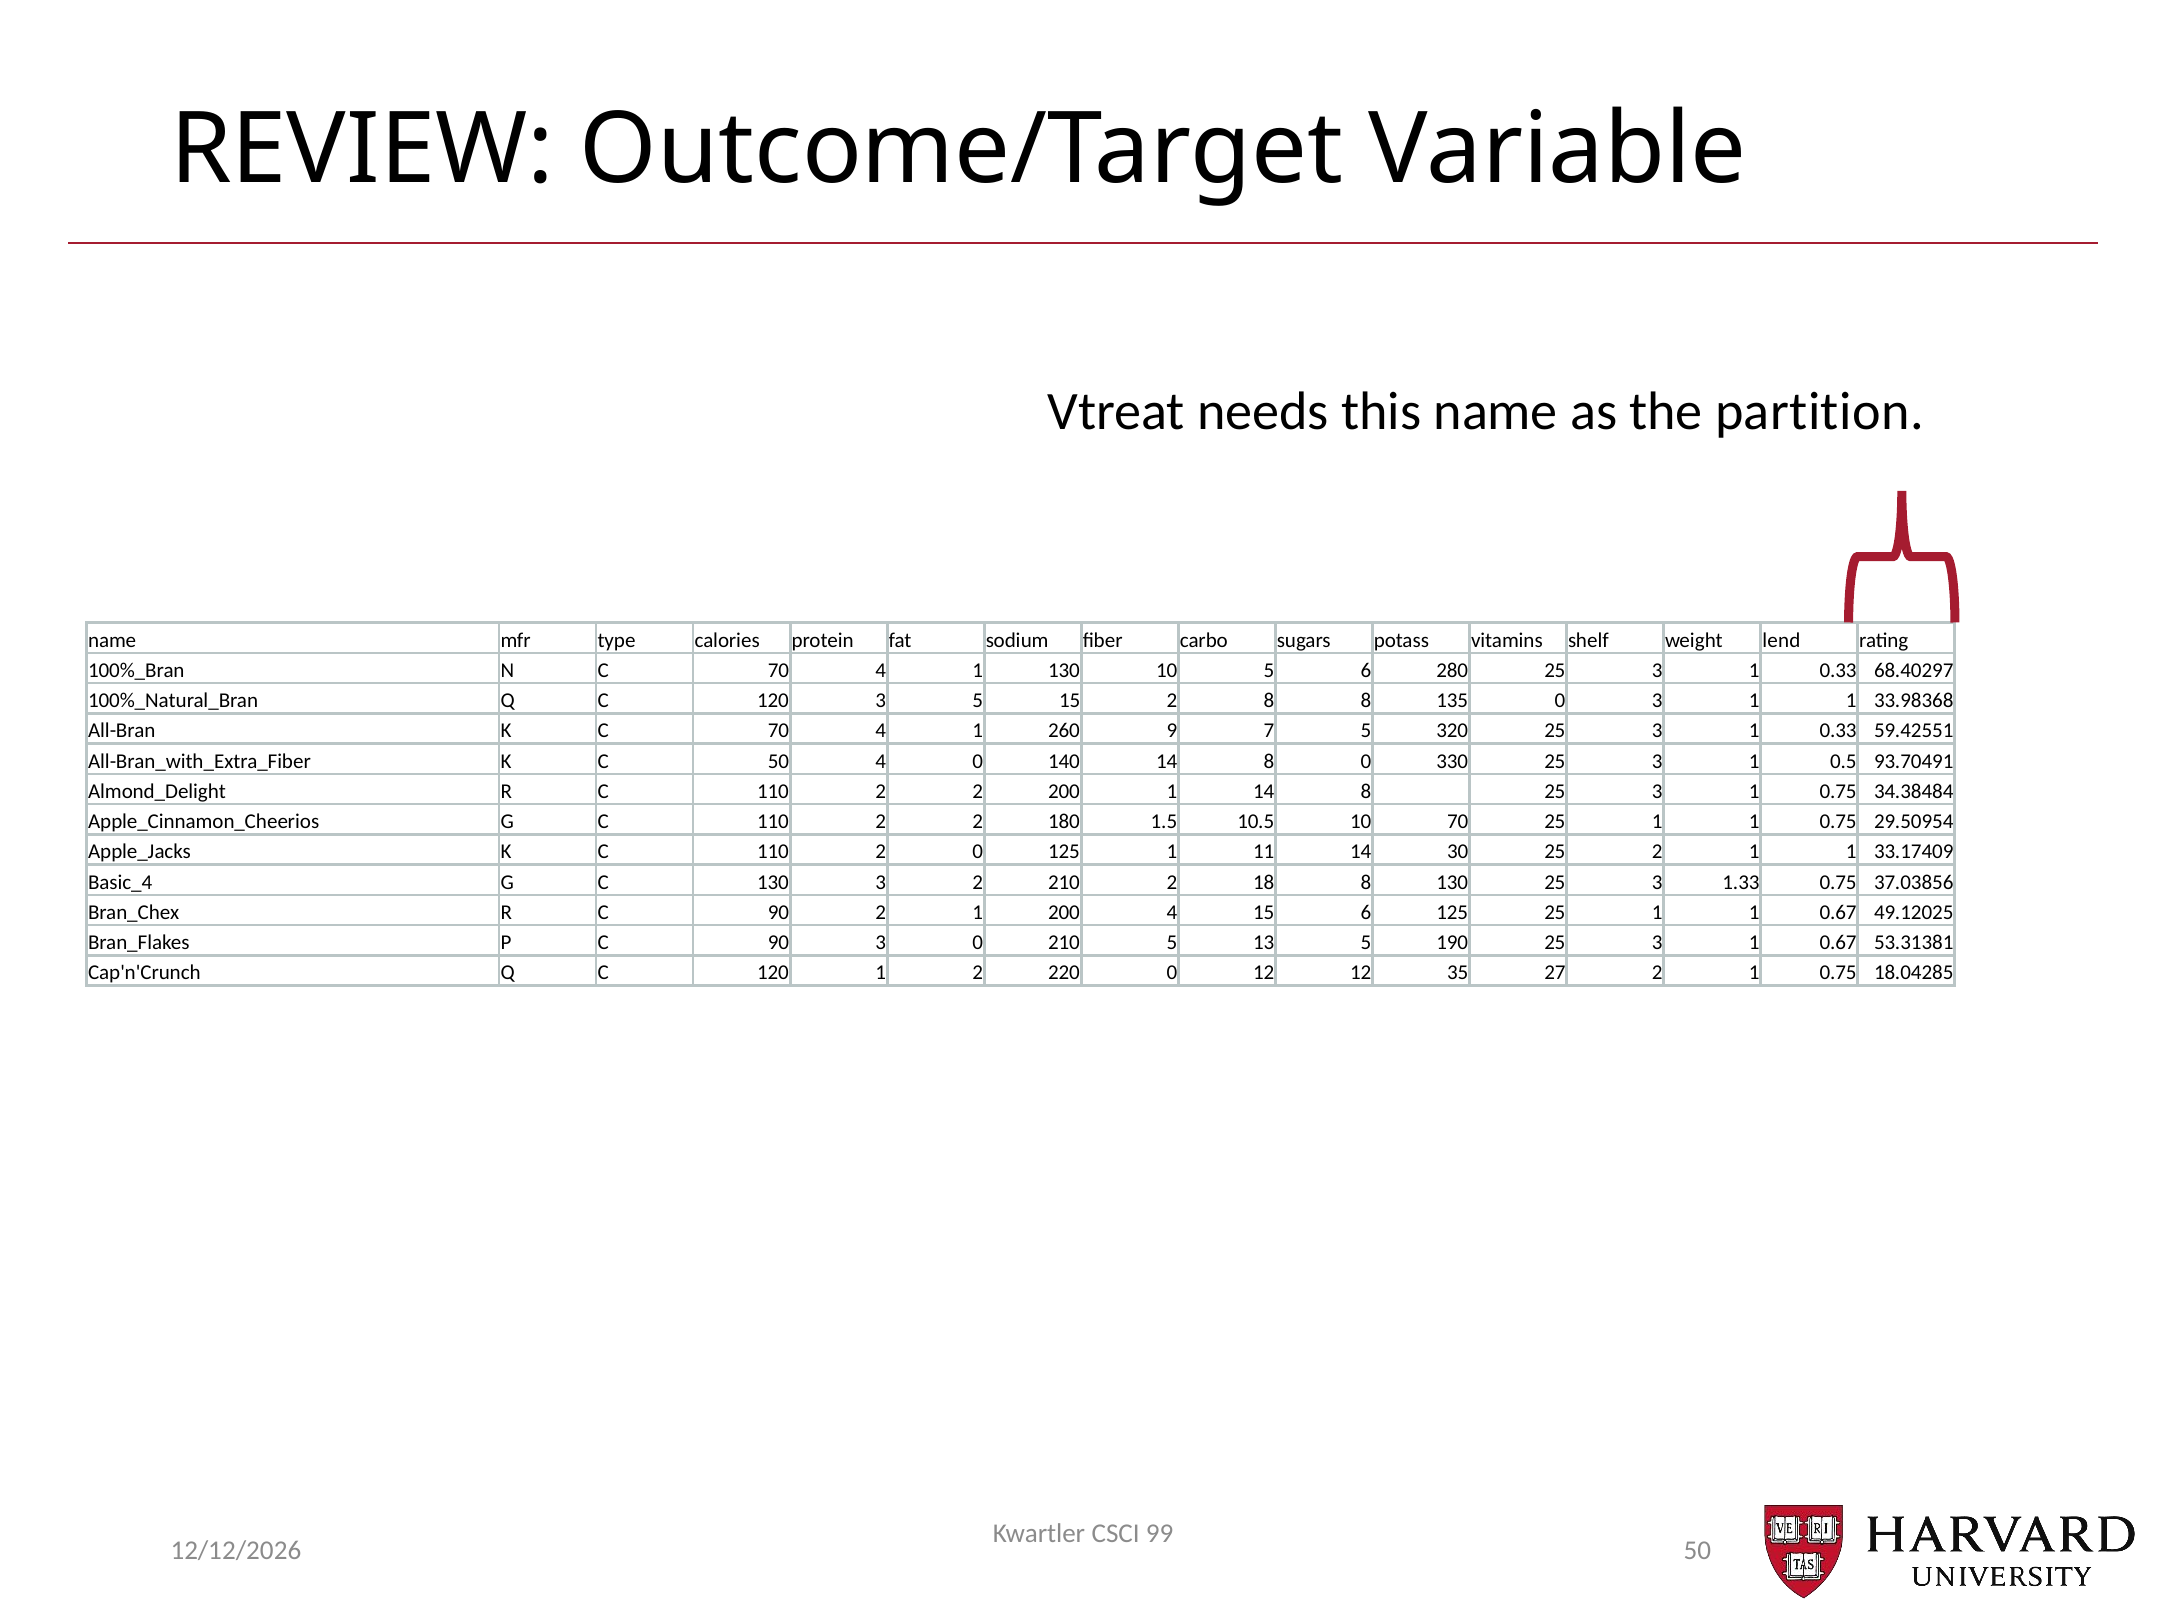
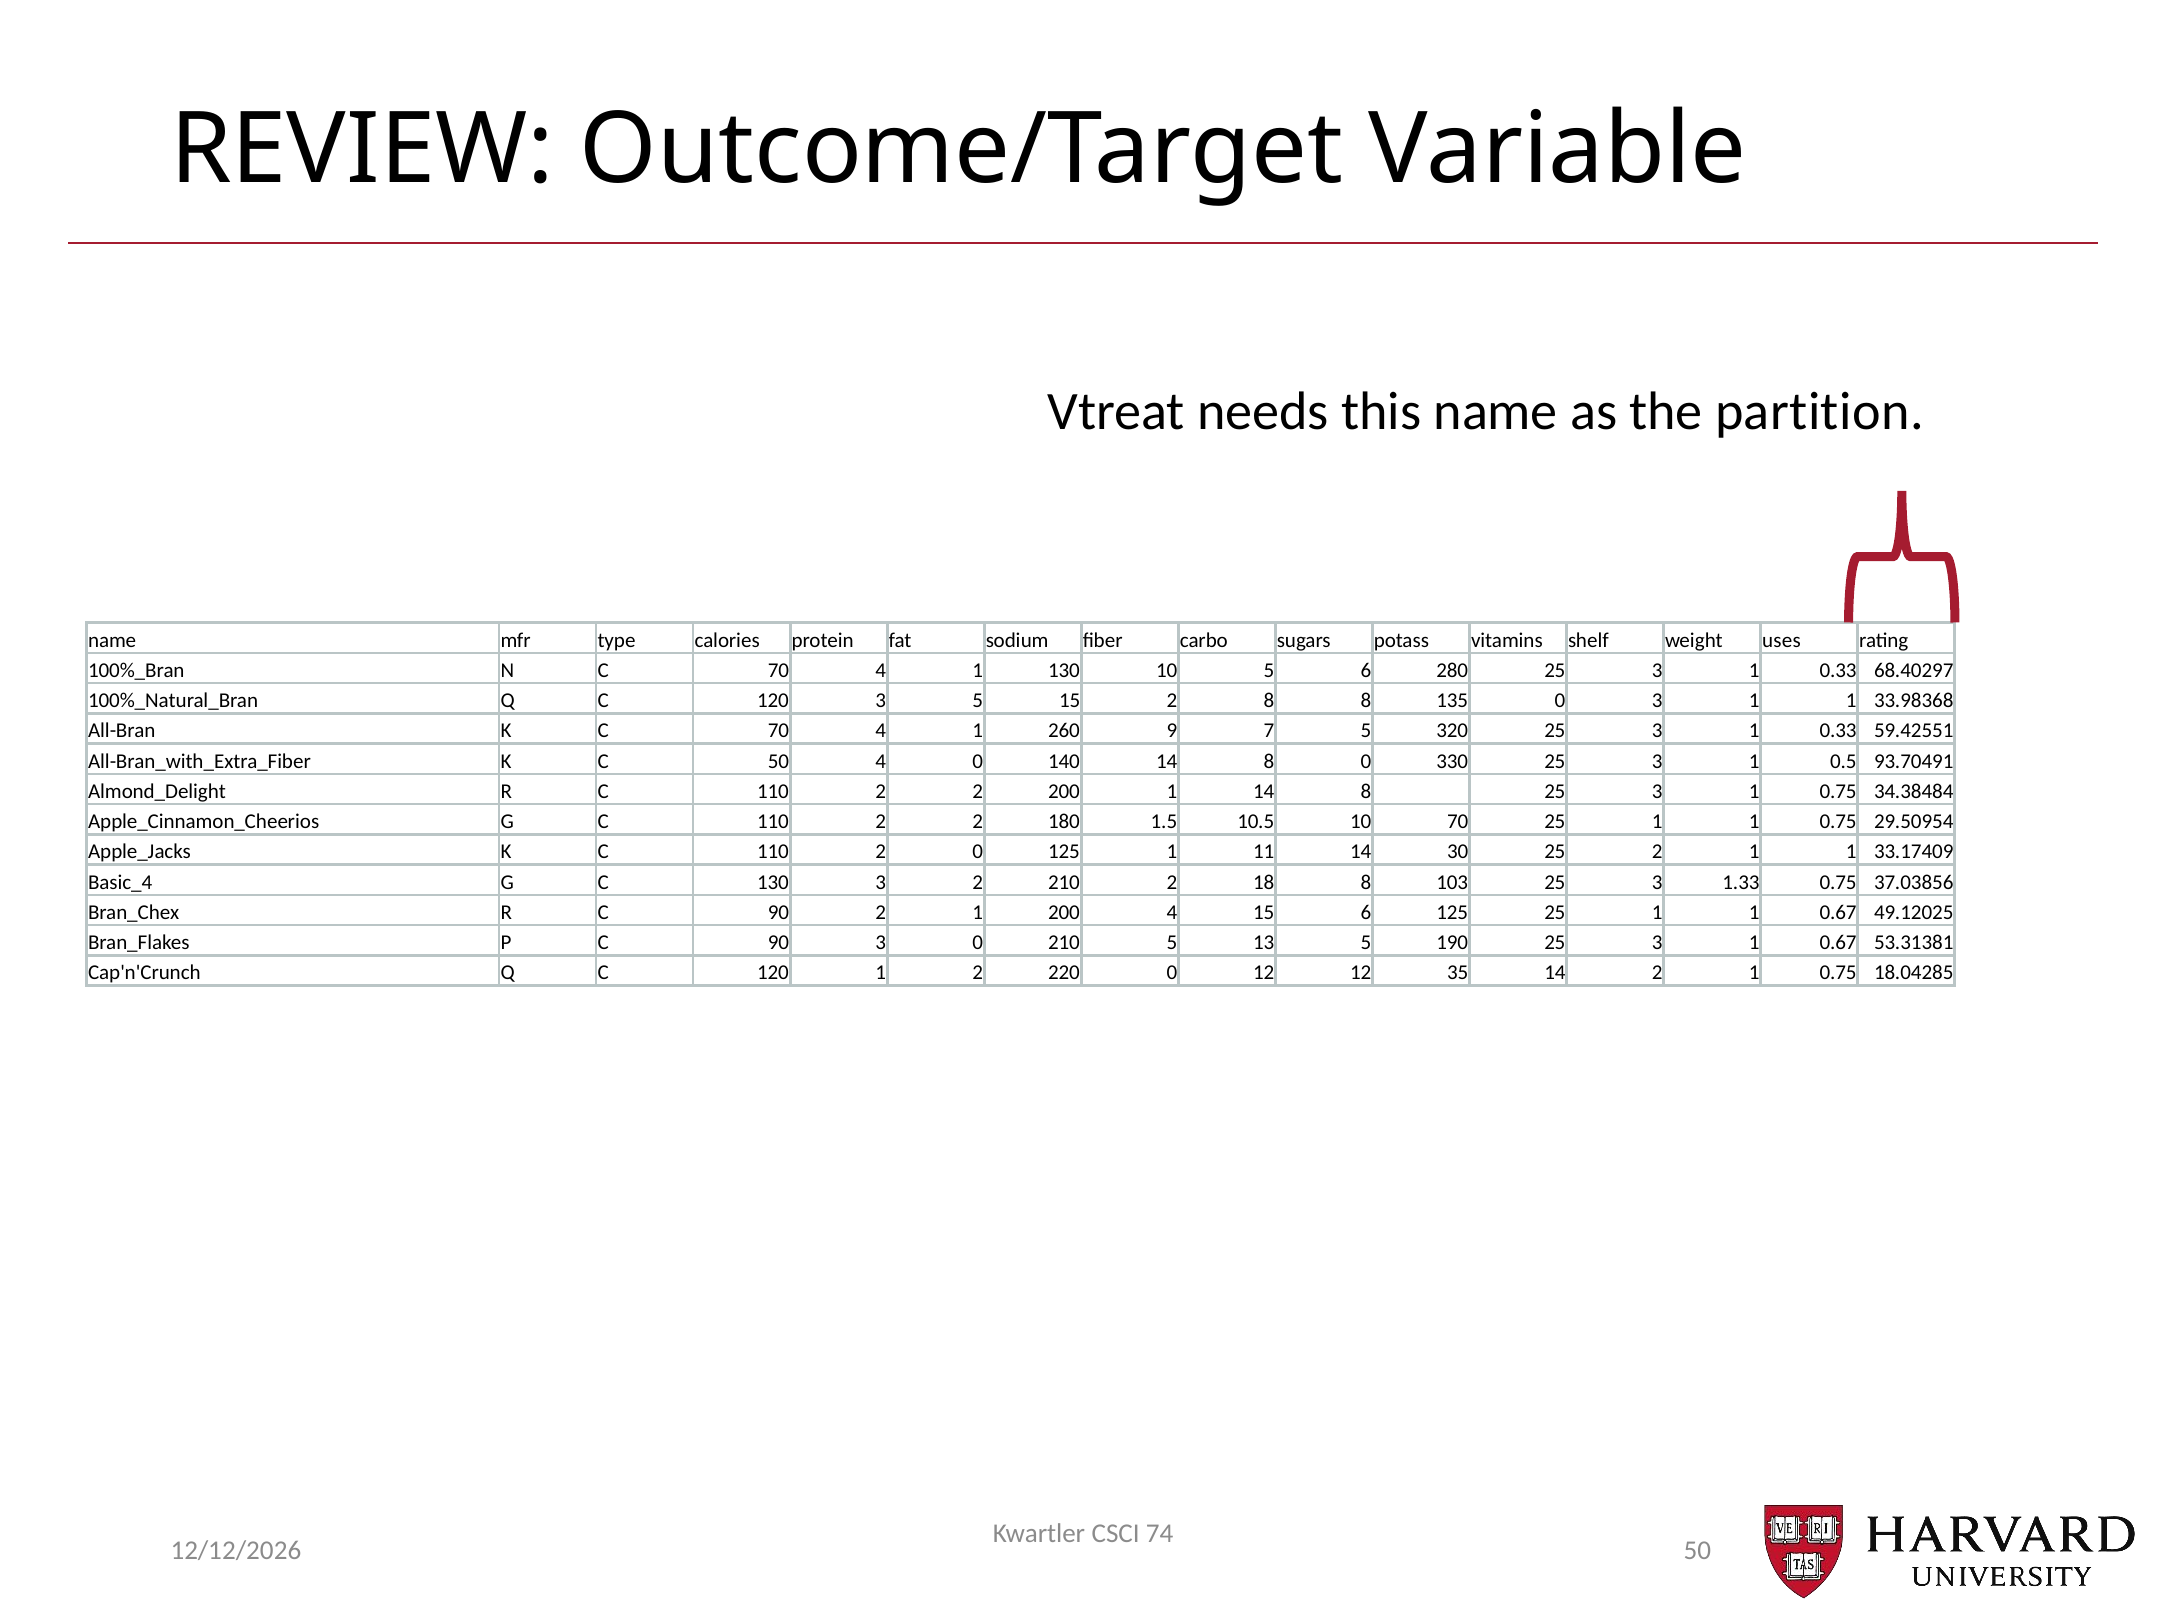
lend: lend -> uses (1781, 640)
8 130: 130 -> 103 (1452, 882)
35 27: 27 -> 14 (1555, 973)
99: 99 -> 74 (1160, 1534)
